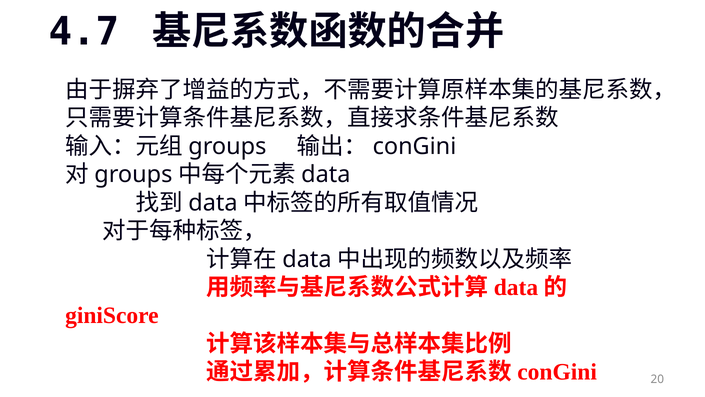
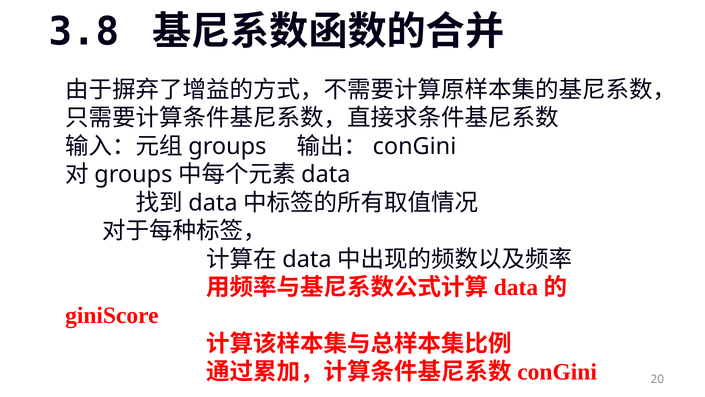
4.7: 4.7 -> 3.8 (84, 32)
